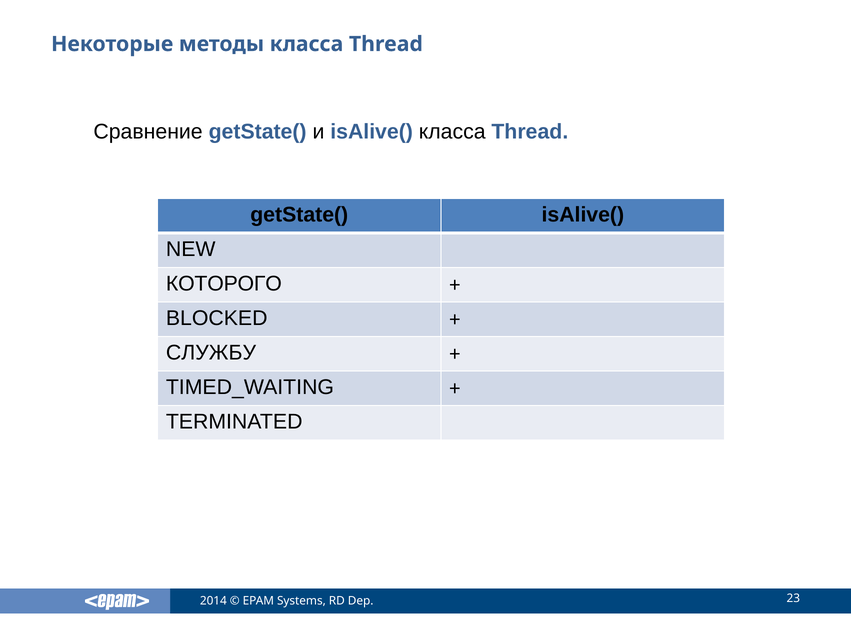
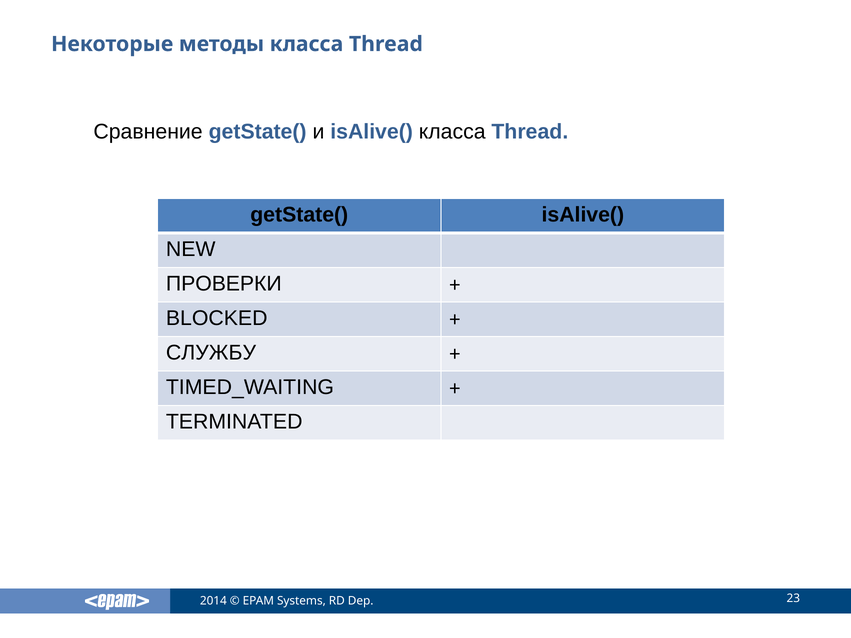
КОТОРОГО: КОТОРОГО -> ПРОВЕРКИ (224, 284)
